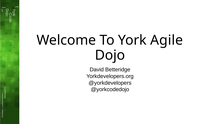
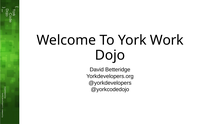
Agile: Agile -> Work (167, 40)
